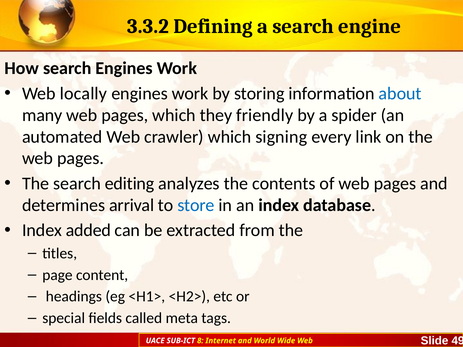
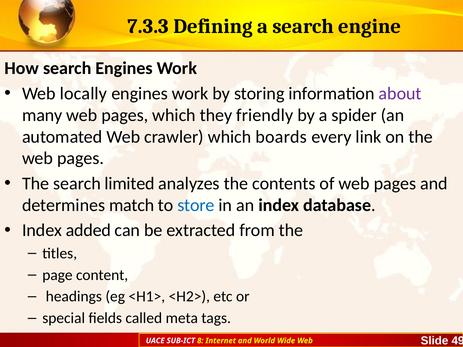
3.3.2: 3.3.2 -> 7.3.3 (148, 27)
about colour: blue -> purple (400, 94)
signing: signing -> boards (281, 137)
editing: editing -> limited (130, 184)
arrival: arrival -> match (132, 205)
